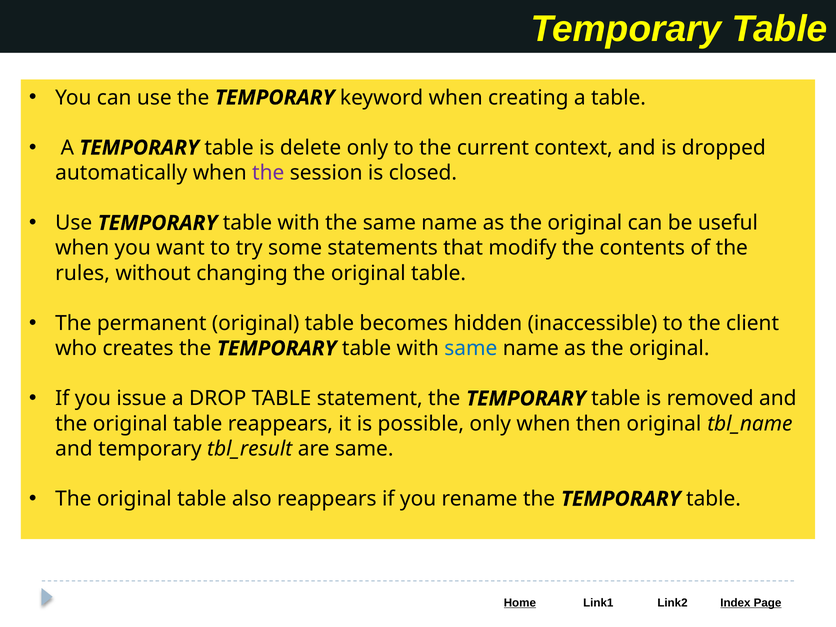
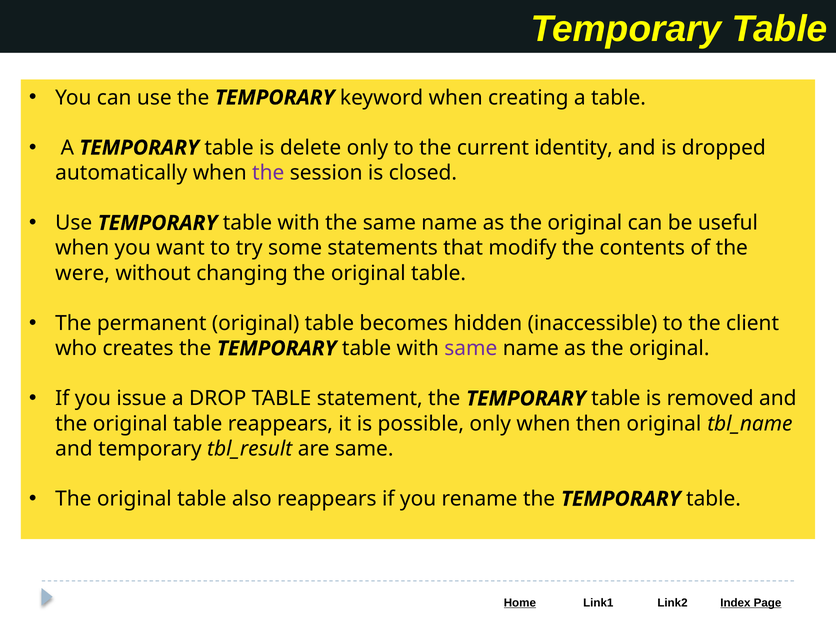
context: context -> identity (574, 148)
rules: rules -> were (83, 273)
same colour: blue -> purple (471, 348)
